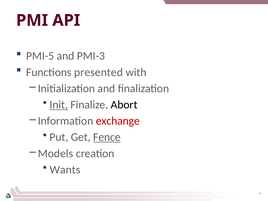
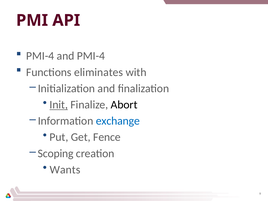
PMI-5: PMI-5 -> PMI-4 (40, 56)
and PMI-3: PMI-3 -> PMI-4 (91, 56)
presented: presented -> eliminates (99, 72)
exchange colour: red -> blue (118, 121)
Fence underline: present -> none (107, 137)
Models: Models -> Scoping (56, 153)
